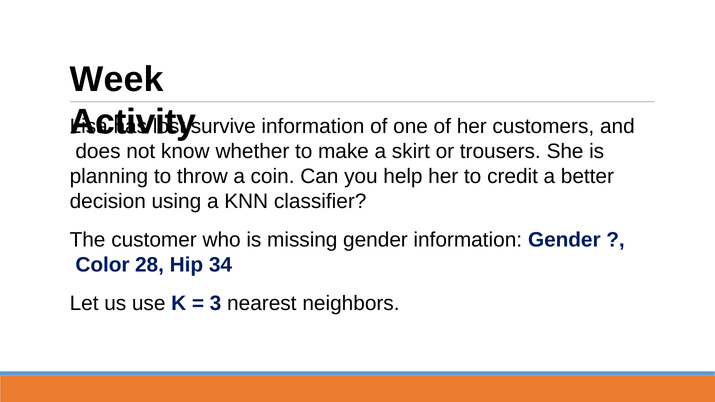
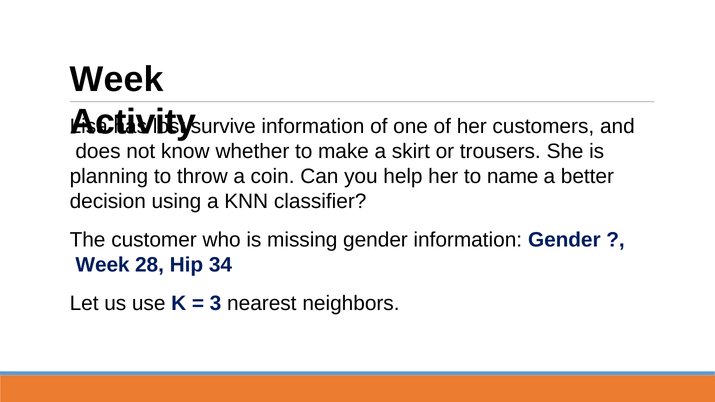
credit: credit -> name (513, 176)
Color: Color -> Week (103, 265)
